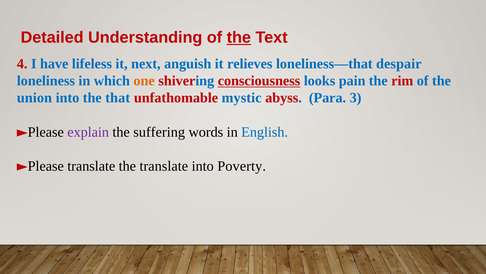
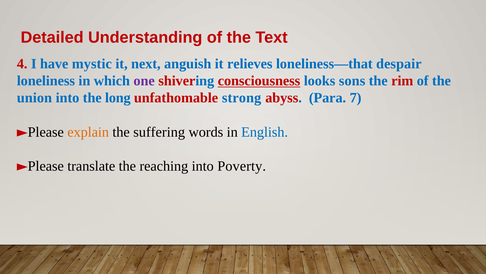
the underline: present -> none (239, 38)
lifeless: lifeless -> mystic (92, 64)
one colour: orange -> purple (144, 81)
pain: pain -> sons (352, 81)
that: that -> long (118, 98)
mystic: mystic -> strong (242, 98)
3: 3 -> 7 (356, 98)
explain colour: purple -> orange (88, 132)
the translate: translate -> reaching (164, 166)
